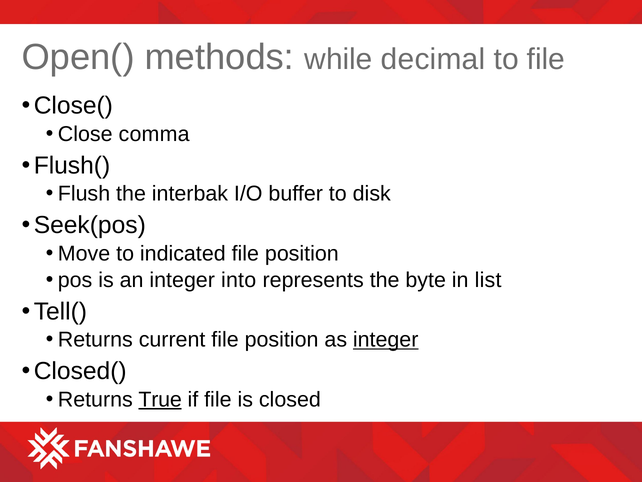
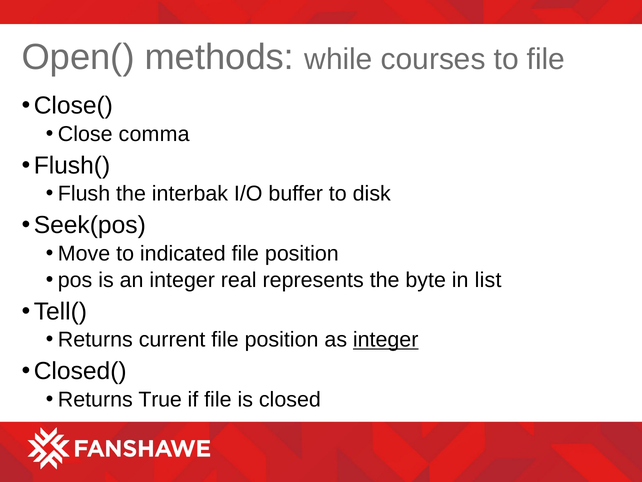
decimal: decimal -> courses (433, 59)
into: into -> real (239, 280)
True underline: present -> none (160, 399)
